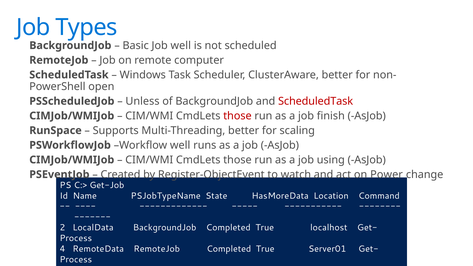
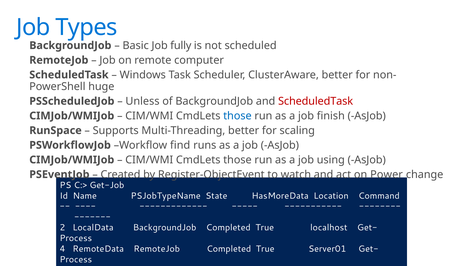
Job well: well -> fully (181, 45)
open: open -> huge (101, 87)
those colour: red -> blue (237, 116)
Workflow well: well -> find (180, 145)
